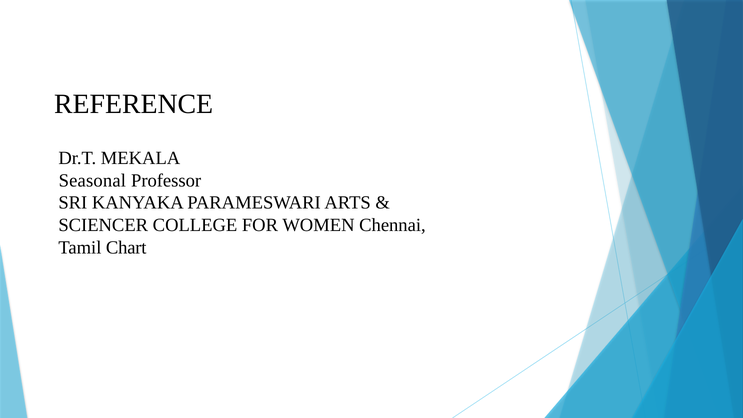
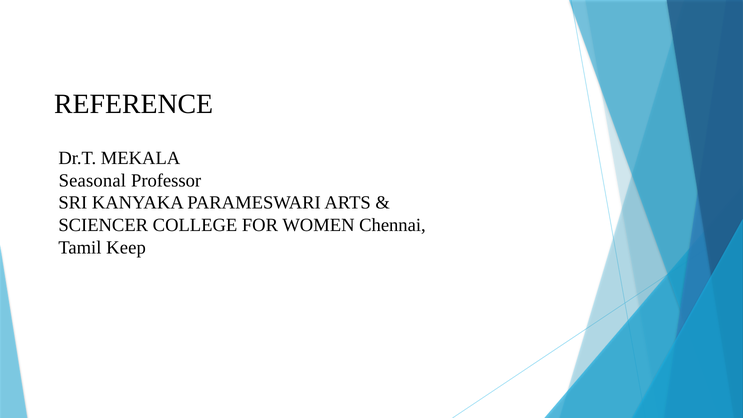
Chart: Chart -> Keep (126, 247)
